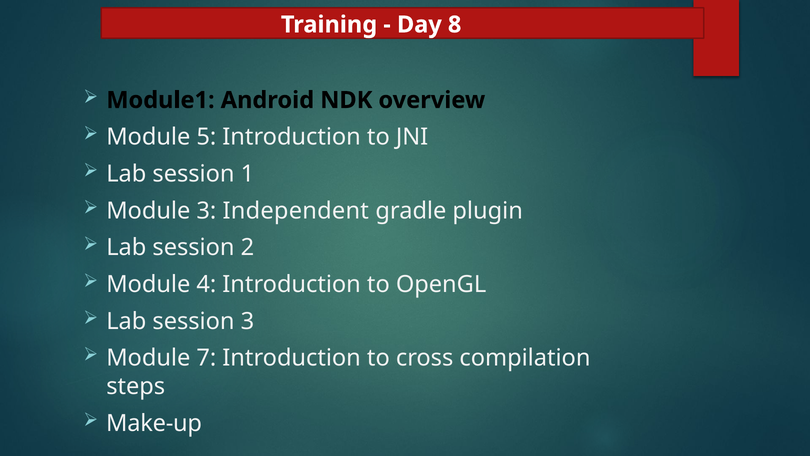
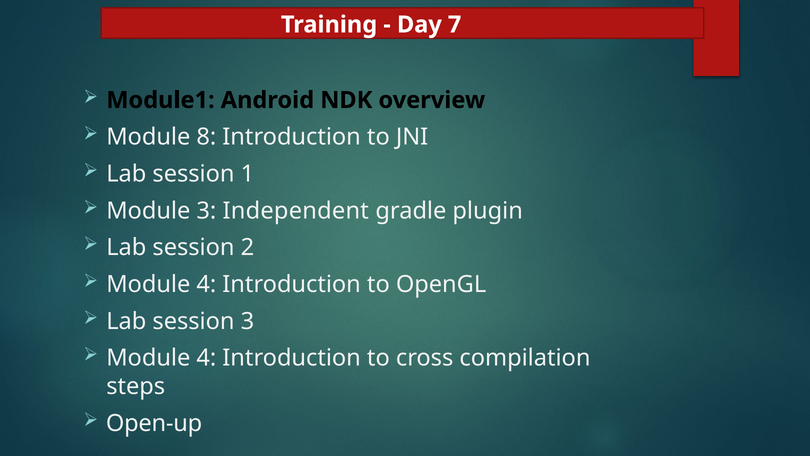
8: 8 -> 7 (455, 25)
5: 5 -> 8 (206, 137)
7: 7 -> 4 (206, 358)
Make-up: Make-up -> Open-up (154, 423)
